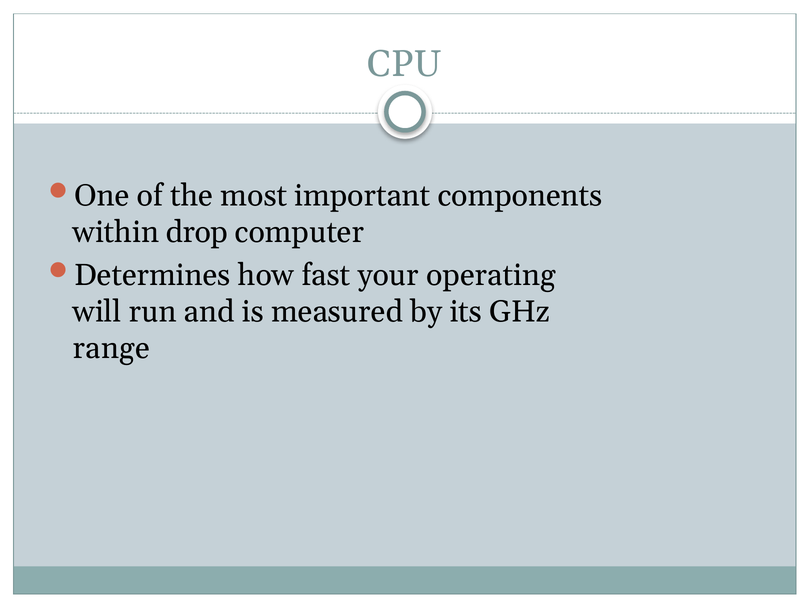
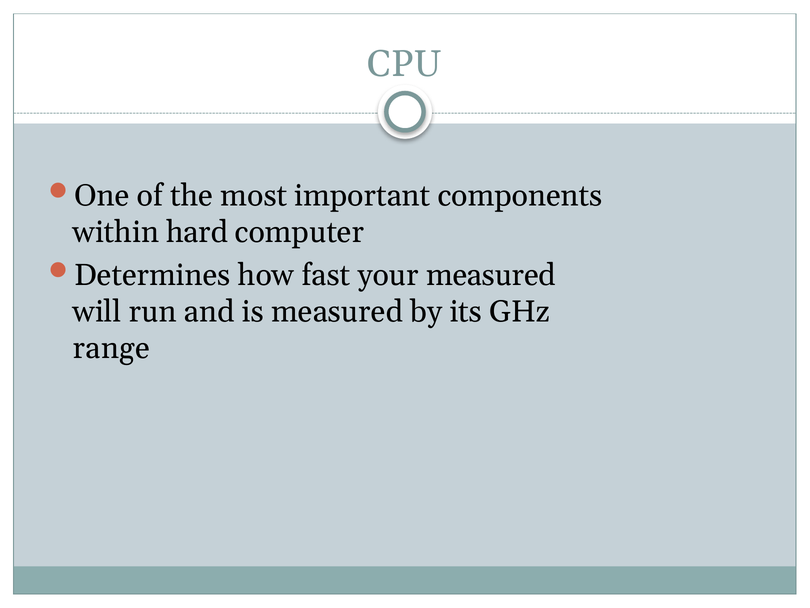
drop: drop -> hard (197, 232)
your operating: operating -> measured (491, 275)
